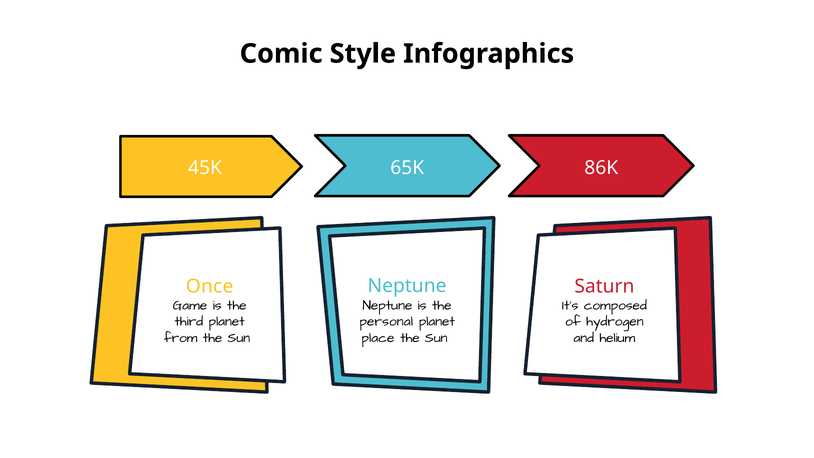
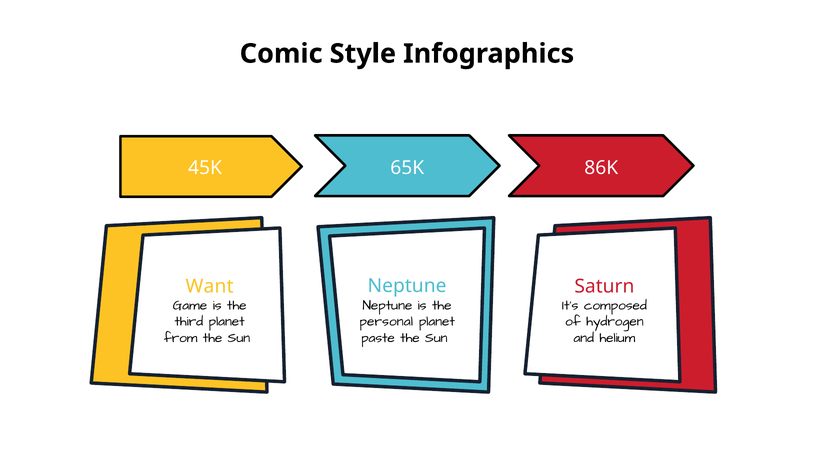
Once: Once -> Want (210, 286)
place: place -> paste (378, 338)
